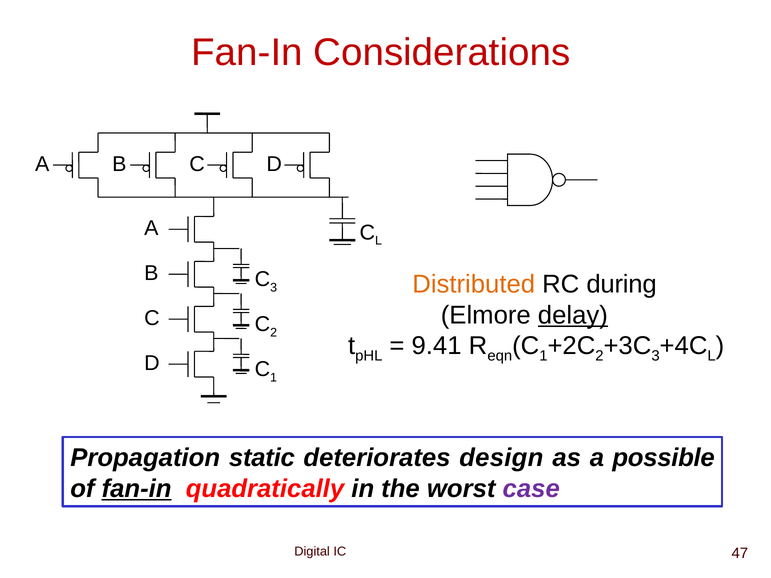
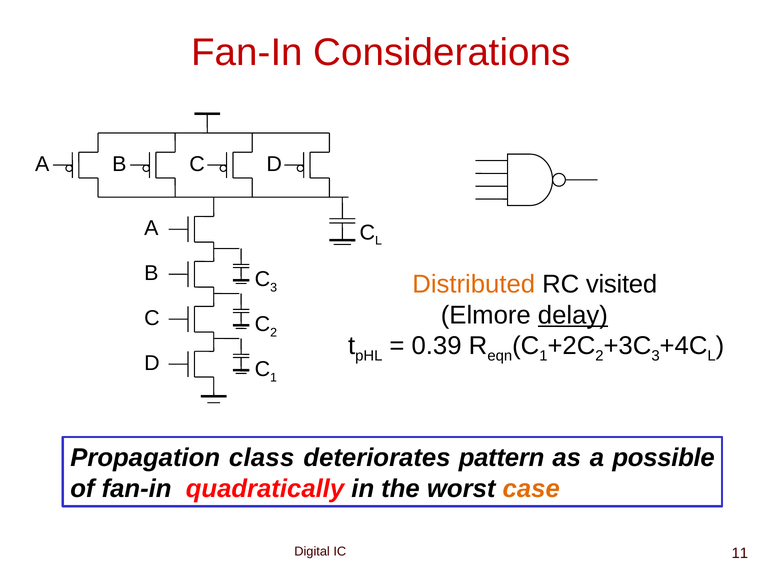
during: during -> visited (622, 284)
9.41: 9.41 -> 0.39 (437, 346)
static: static -> class (262, 458)
design: design -> pattern (502, 458)
fan-in underline: present -> none (137, 489)
case colour: purple -> orange (531, 489)
47: 47 -> 11 (740, 554)
